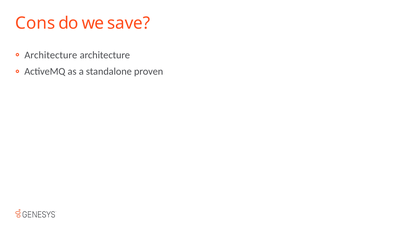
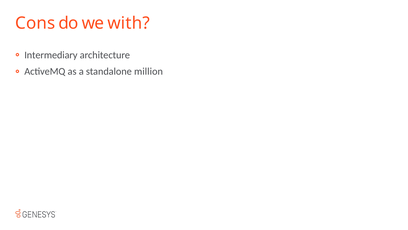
save: save -> with (129, 23)
Architecture: Architecture -> Intermediary (51, 55)
proven: proven -> million (149, 71)
